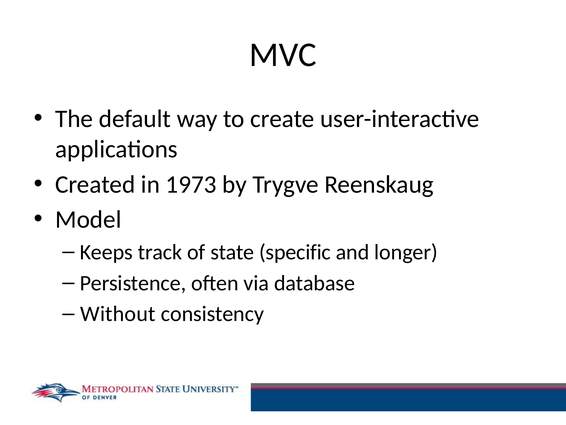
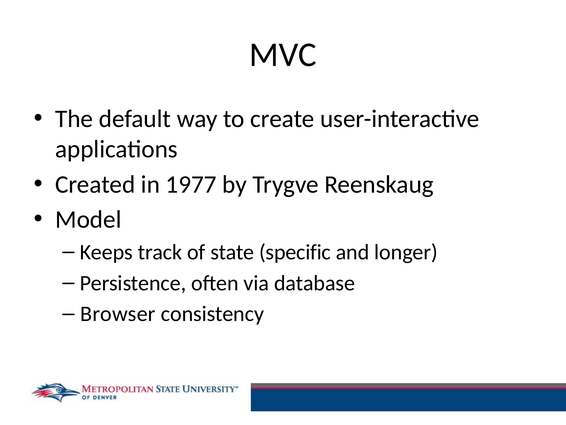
1973: 1973 -> 1977 (191, 184)
Without: Without -> Browser (118, 314)
